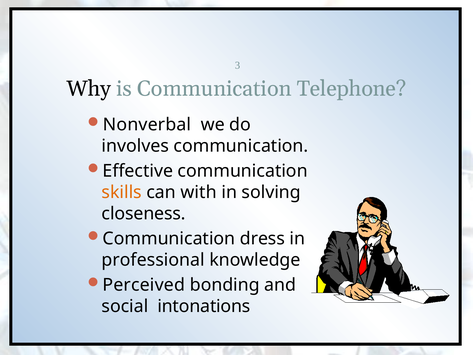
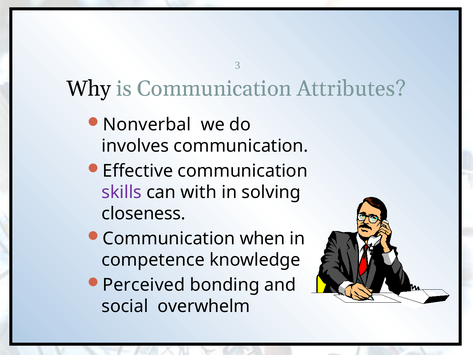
Telephone: Telephone -> Attributes (351, 89)
skills colour: orange -> purple (122, 192)
dress: dress -> when (262, 238)
professional: professional -> competence (153, 260)
intonations: intonations -> overwhelm (204, 306)
